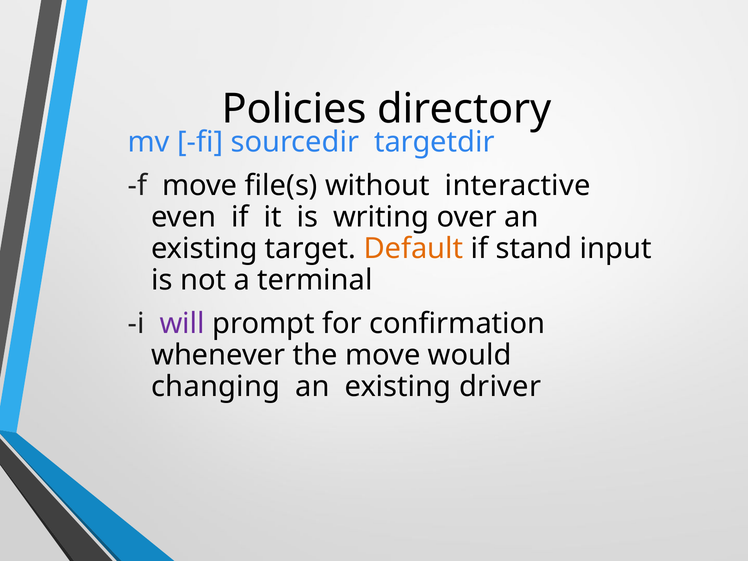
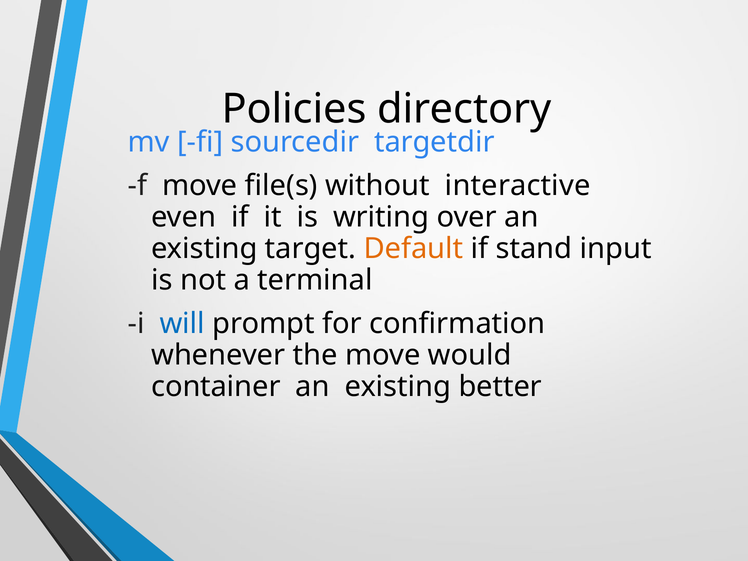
will colour: purple -> blue (182, 324)
changing: changing -> container (216, 386)
driver: driver -> better (500, 386)
